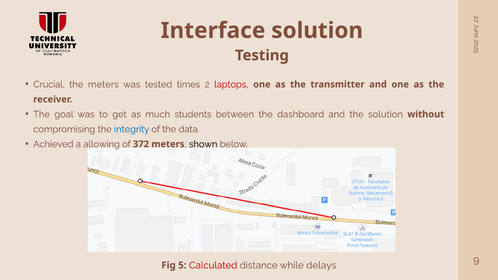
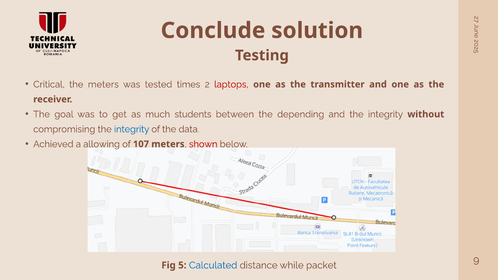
Interface: Interface -> Conclude (213, 31)
Crucial: Crucial -> Critical (49, 84)
dashboard: dashboard -> depending (301, 114)
and the solution: solution -> integrity (386, 114)
372: 372 -> 107 (141, 144)
shown colour: black -> red (203, 144)
Calculated colour: red -> blue (213, 265)
delays: delays -> packet (321, 265)
